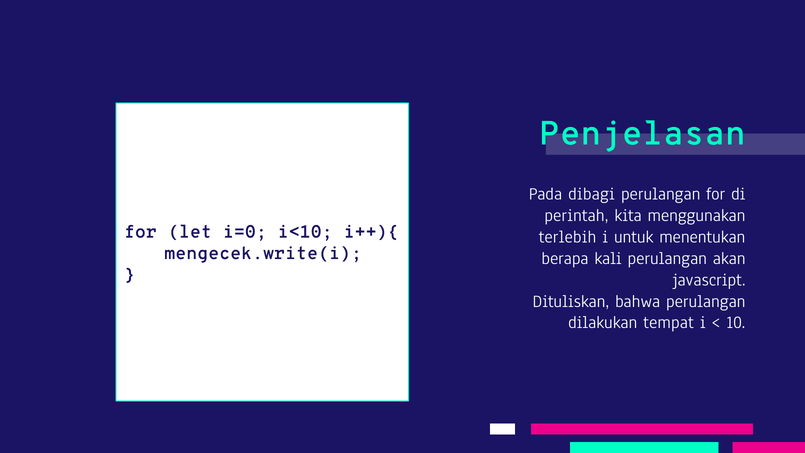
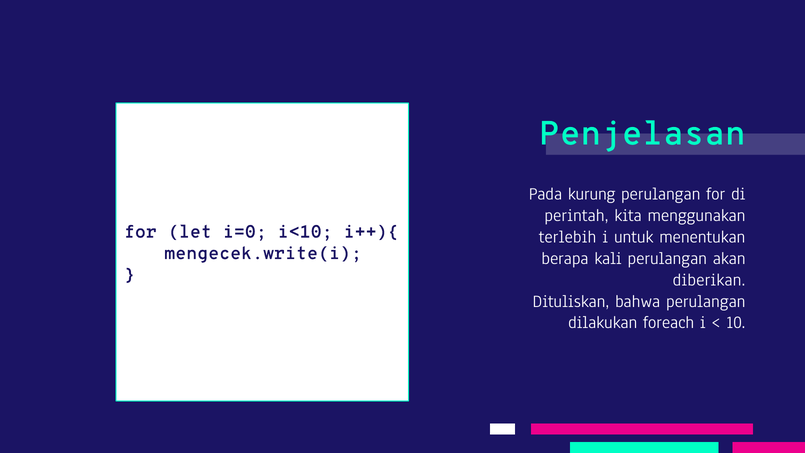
dibagi: dibagi -> kurung (592, 194)
javascript: javascript -> diberikan (709, 280)
tempat: tempat -> foreach (669, 322)
